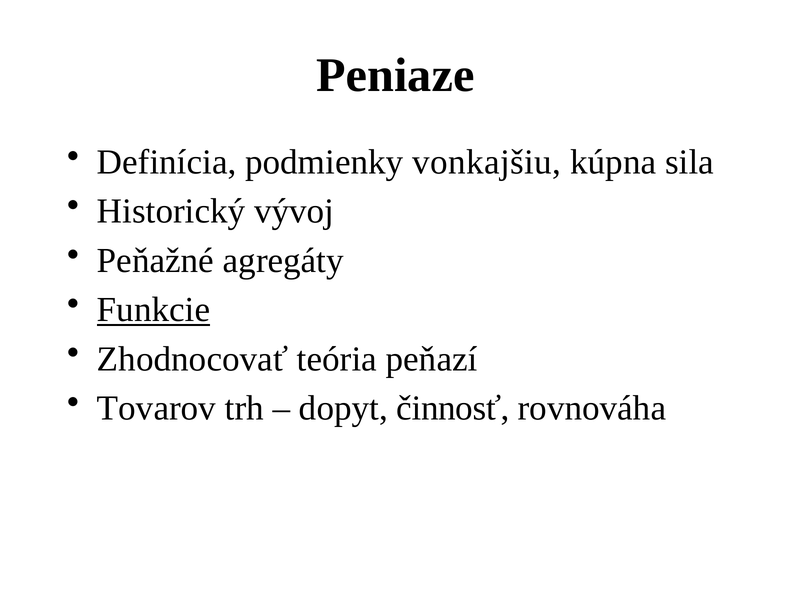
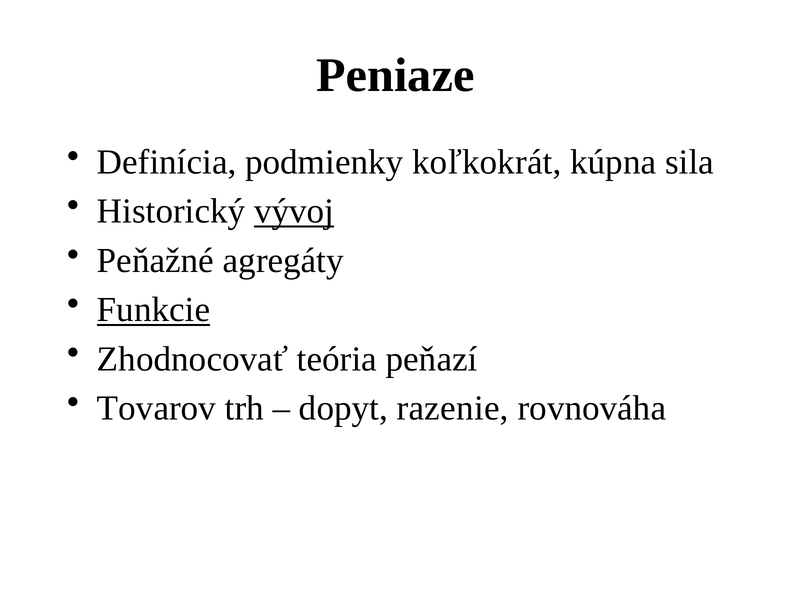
vonkajšiu: vonkajšiu -> koľkokrát (487, 162)
vývoj underline: none -> present (294, 211)
činnosť: činnosť -> razenie (453, 408)
